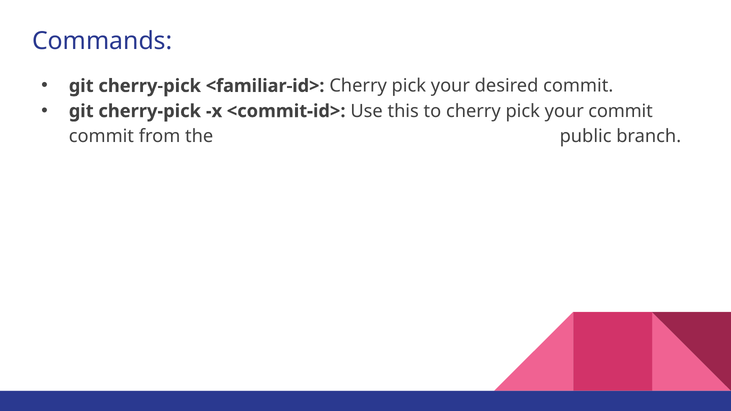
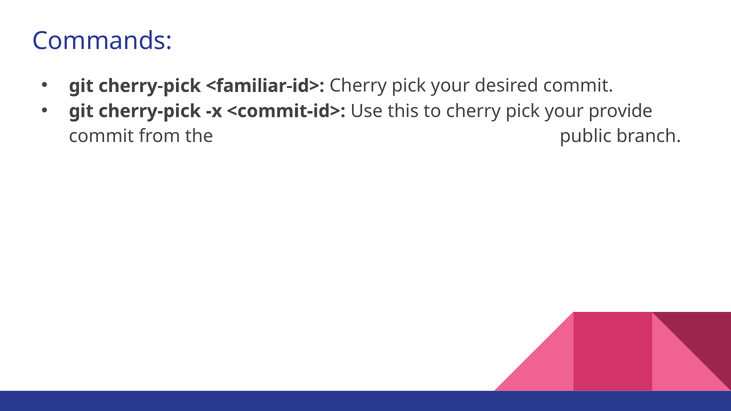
your commit: commit -> provide (621, 111)
